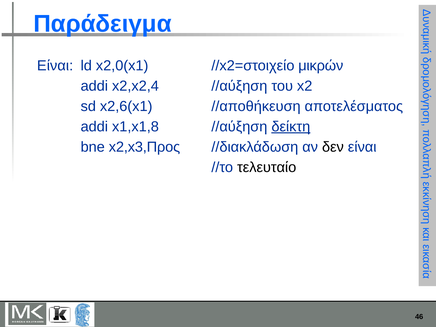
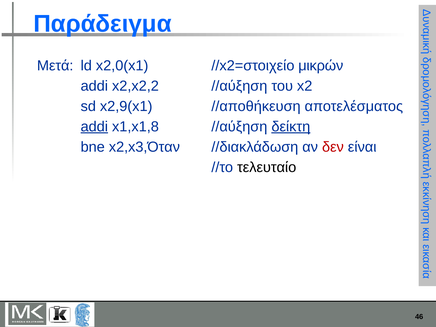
Είναι: Είναι -> Μετά (55, 66)
x2,x2,4: x2,x2,4 -> x2,x2,2 (135, 86)
x2,6(x1: x2,6(x1 -> x2,9(x1 (126, 106)
addi underline: none -> present (94, 127)
x2,x3,Προς: x2,x3,Προς -> x2,x3,Όταν (144, 147)
δεν colour: black -> red (333, 147)
